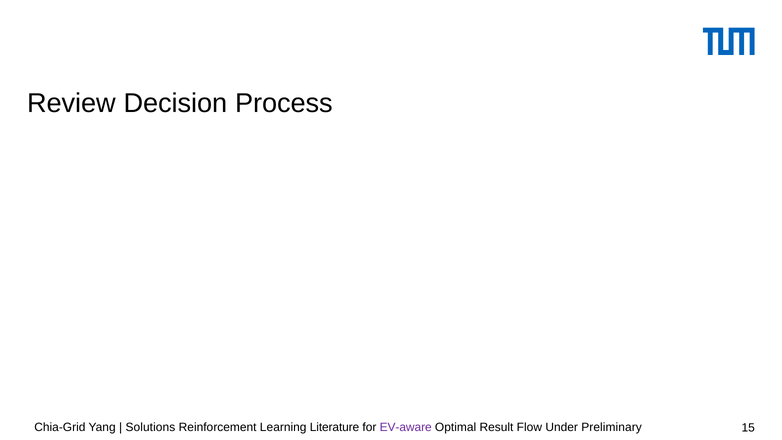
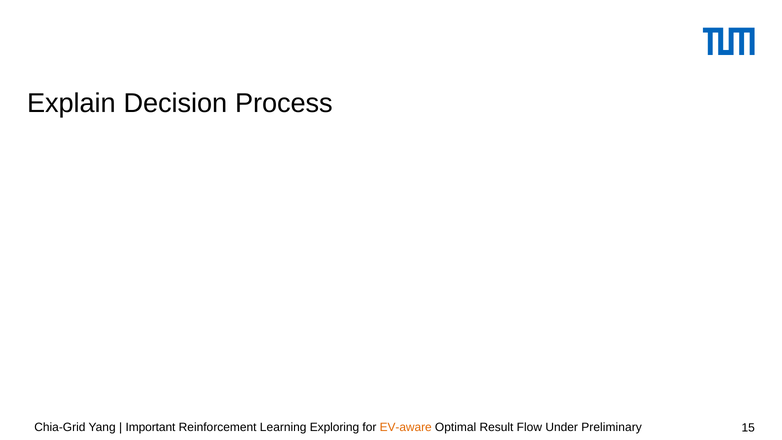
Review: Review -> Explain (72, 104)
Solutions: Solutions -> Important (150, 427)
Literature: Literature -> Exploring (335, 427)
EV-aware colour: purple -> orange (406, 427)
